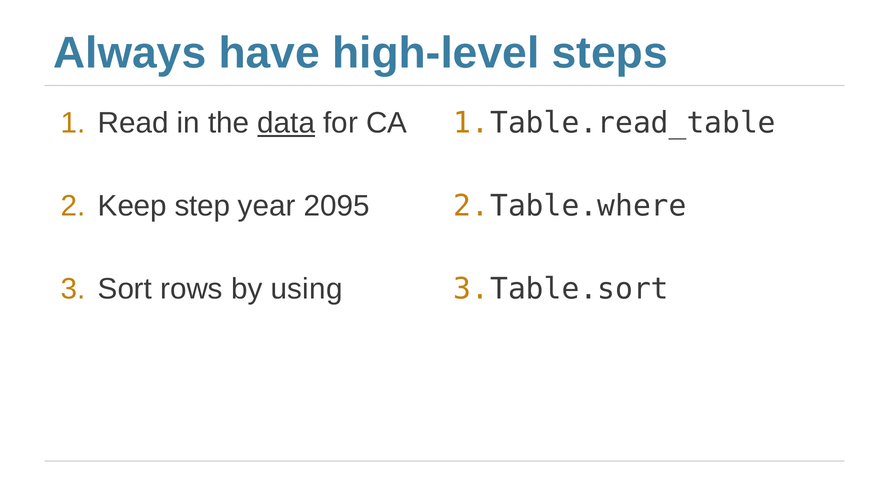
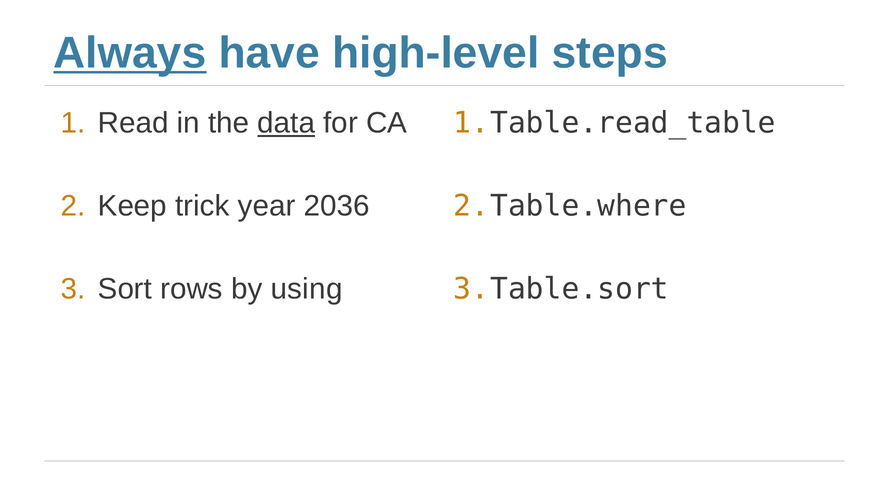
Always underline: none -> present (130, 53)
step: step -> trick (202, 206)
2095: 2095 -> 2036 (337, 206)
